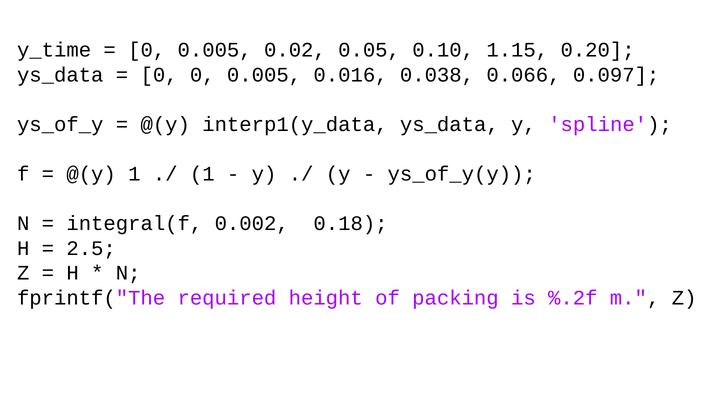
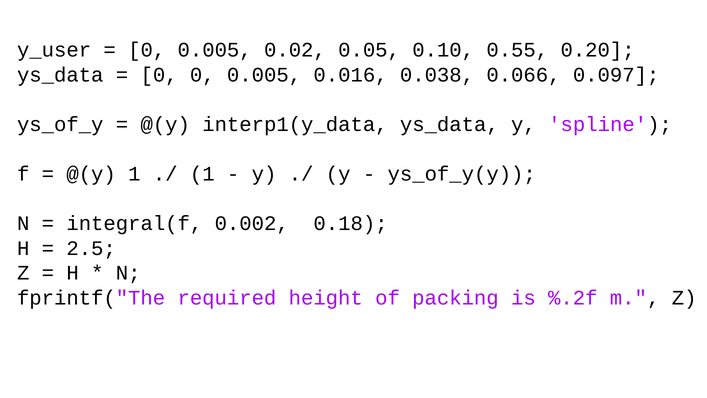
y_time: y_time -> y_user (54, 50)
1.15: 1.15 -> 0.55 (517, 50)
